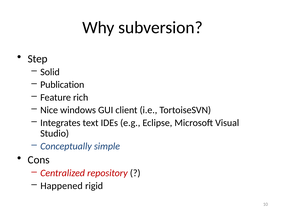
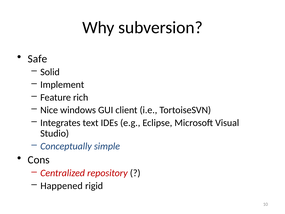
Step: Step -> Safe (38, 59)
Publication: Publication -> Implement (62, 85)
